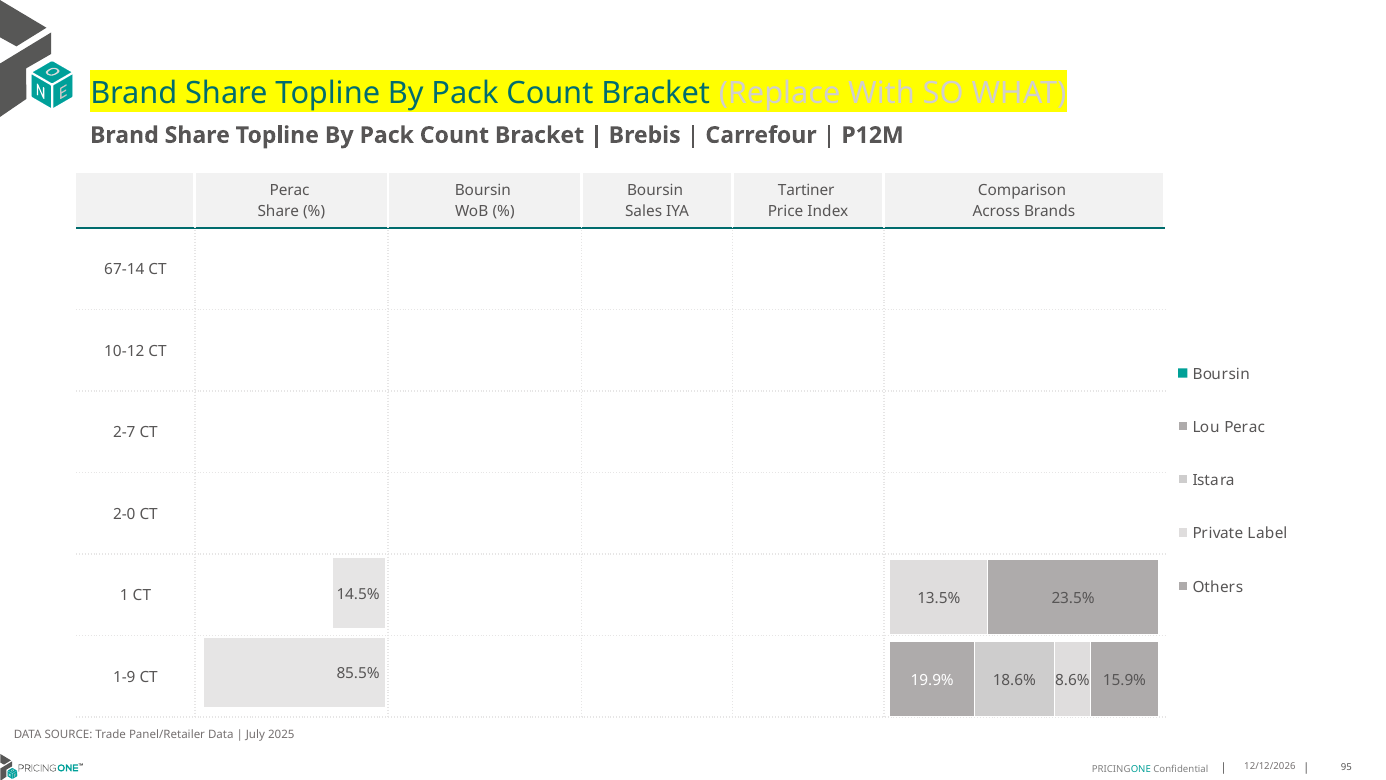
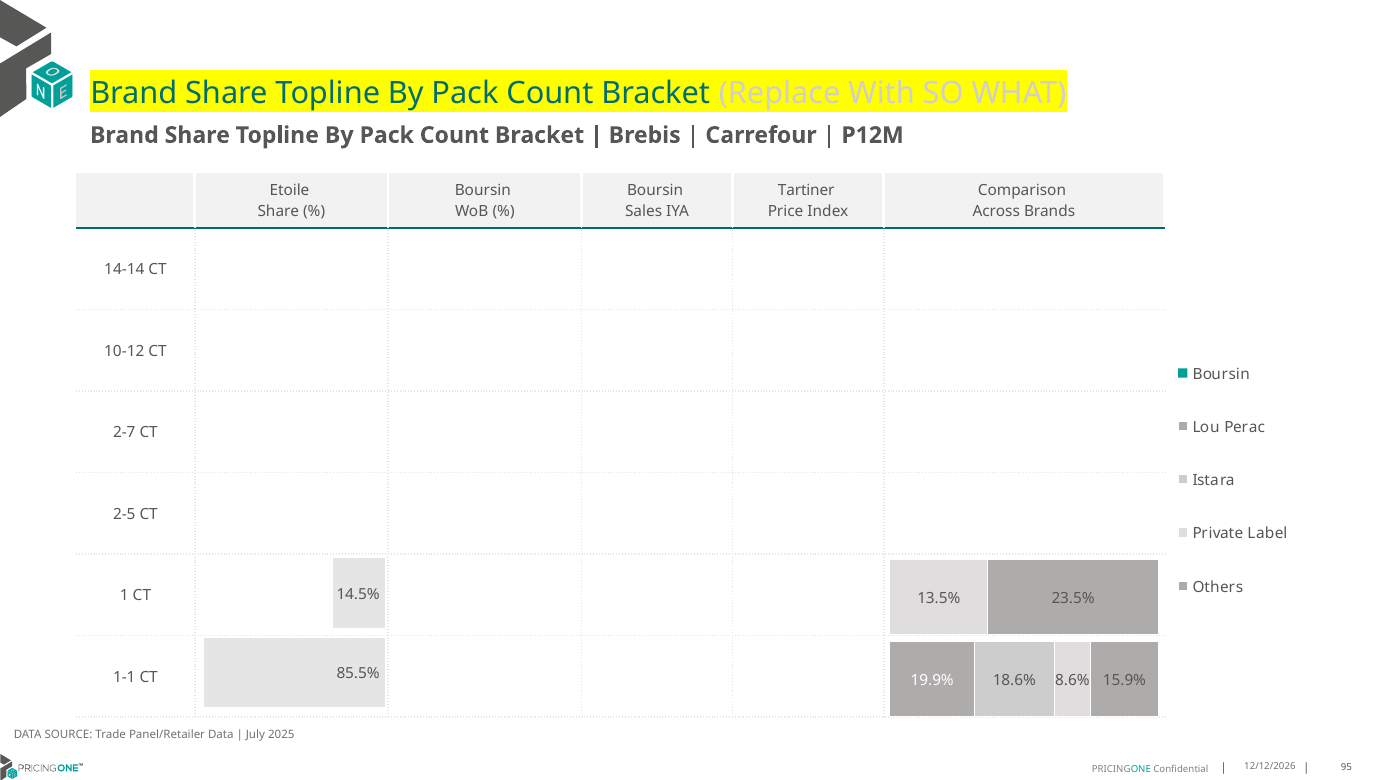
Perac: Perac -> Etoile (289, 190)
67-14: 67-14 -> 14-14 (124, 270)
2-0: 2-0 -> 2-5 (124, 514)
1-9: 1-9 -> 1-1 (124, 677)
